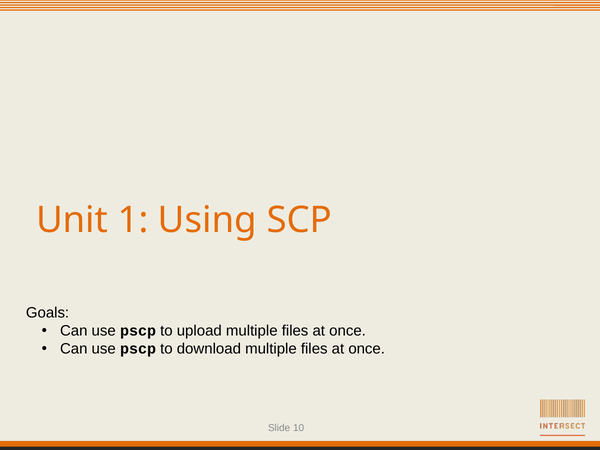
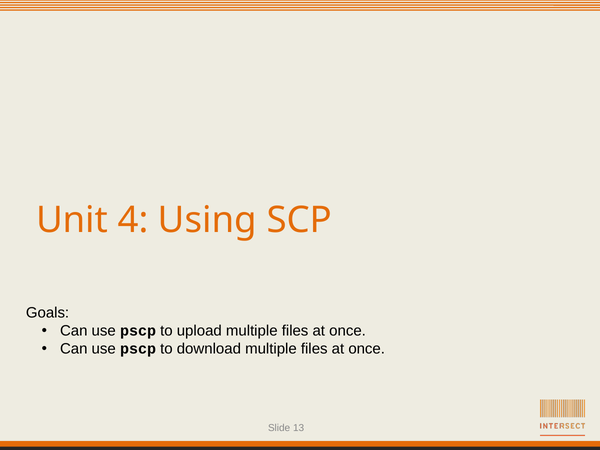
1: 1 -> 4 (133, 220)
10: 10 -> 13 (299, 428)
